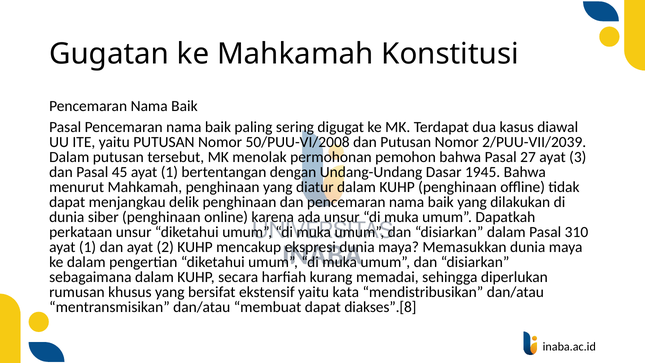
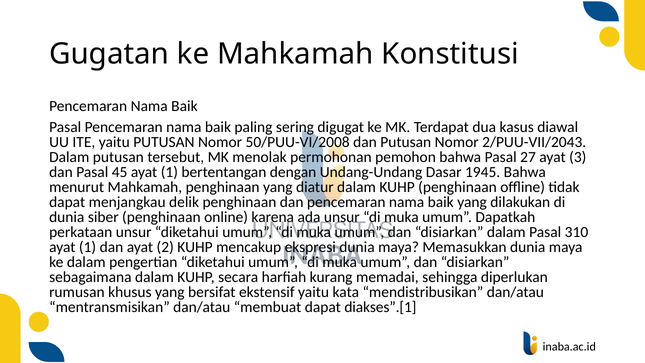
2/PUU-VII/2039: 2/PUU-VII/2039 -> 2/PUU-VII/2043 (534, 142)
diakses”.[8: diakses”.[8 -> diakses”.[1 (380, 307)
